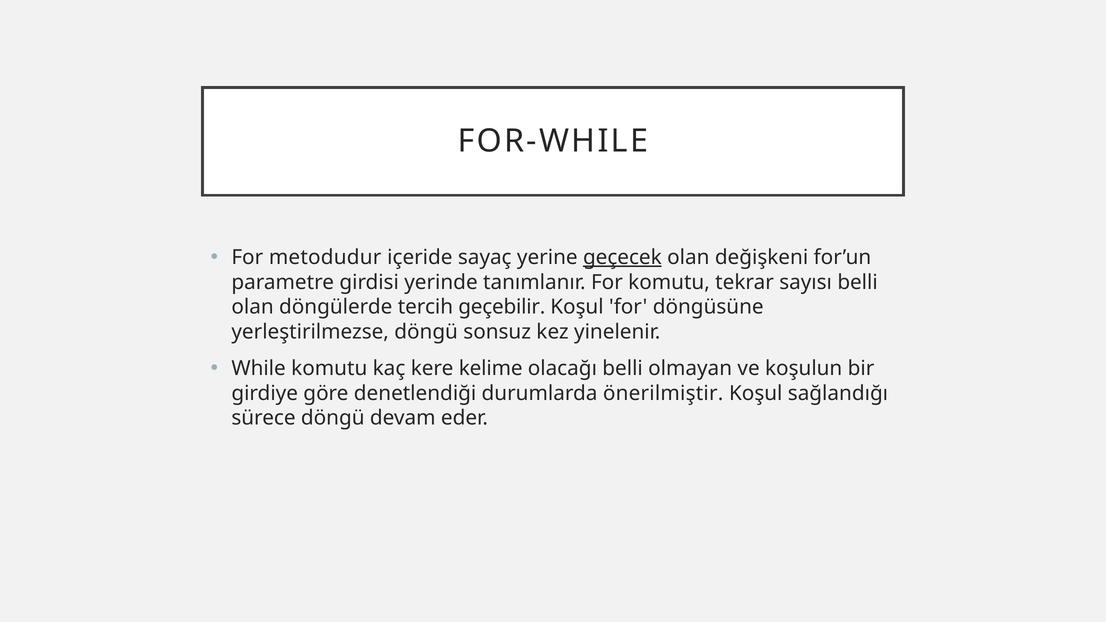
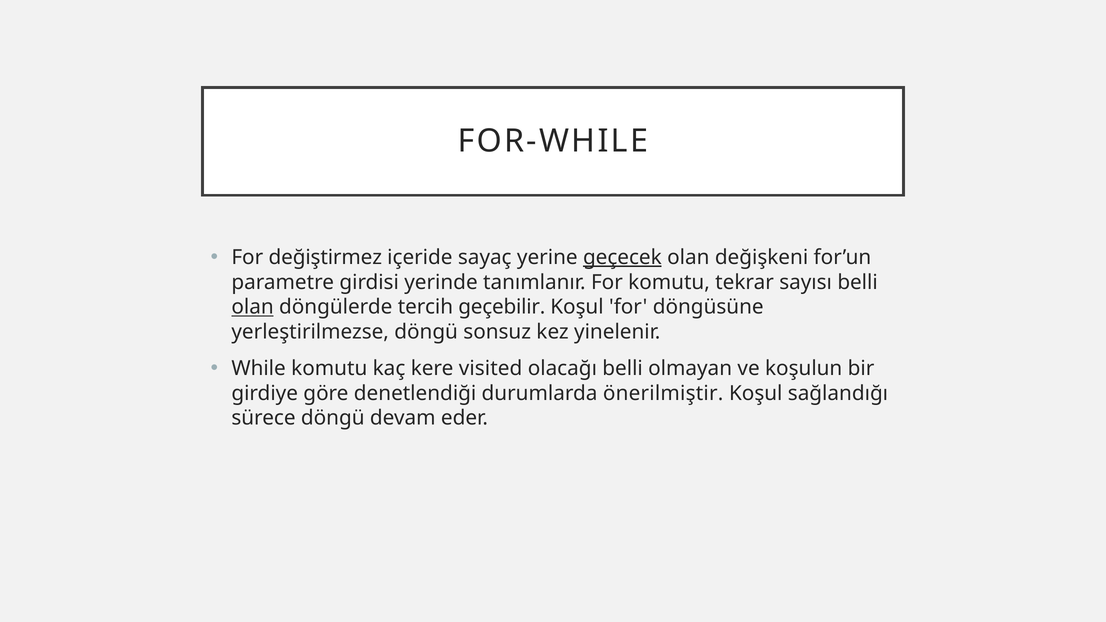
metodudur: metodudur -> değiştirmez (325, 257)
olan underline: none -> present (253, 307)
kelime: kelime -> visited (491, 368)
